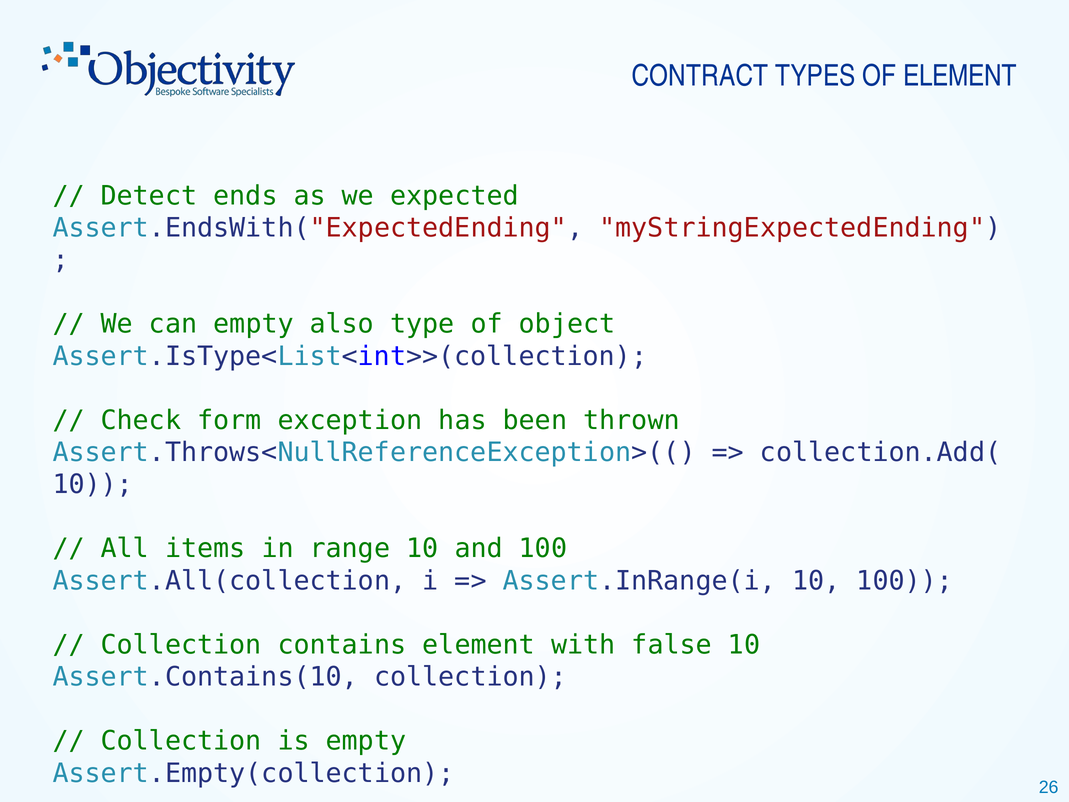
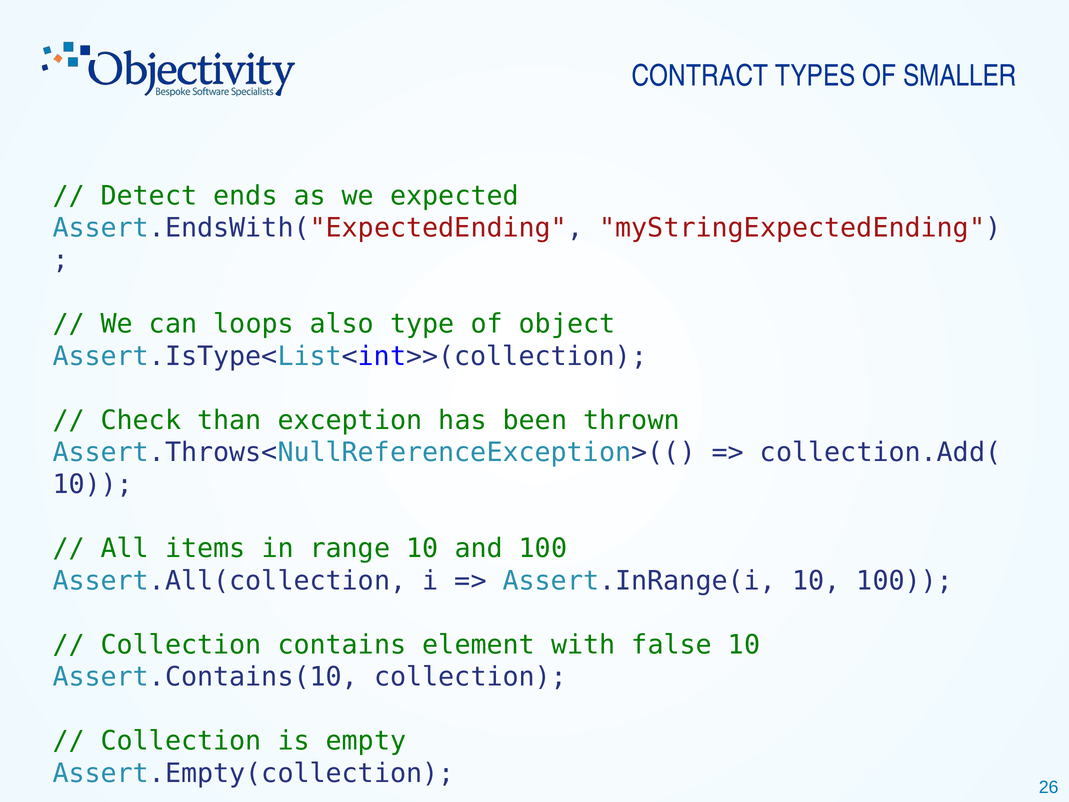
OF ELEMENT: ELEMENT -> SMALLER (960, 76)
can empty: empty -> loops (254, 324)
form: form -> than (229, 420)
